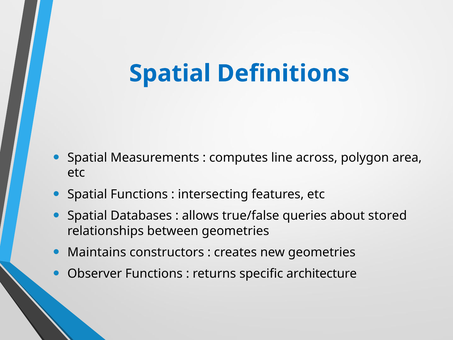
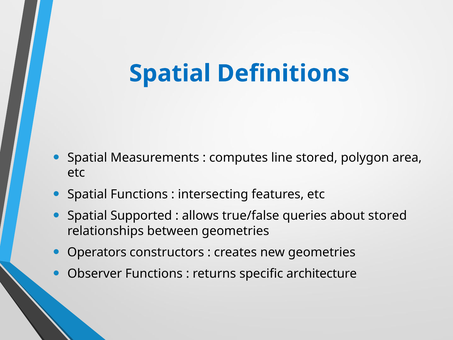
line across: across -> stored (317, 158)
Databases: Databases -> Supported (141, 216)
Maintains: Maintains -> Operators (97, 252)
